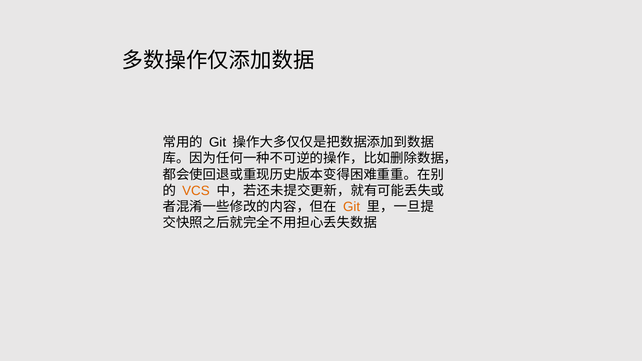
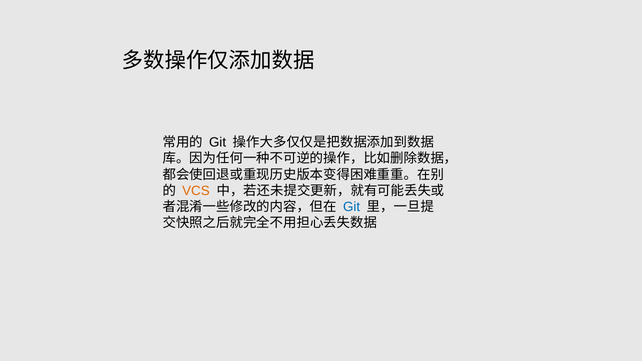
Git colour: orange -> blue (352, 207)
